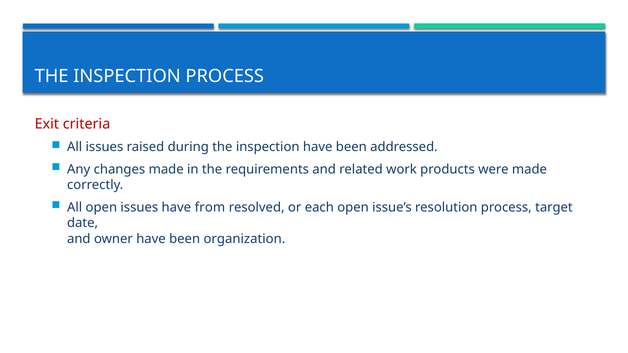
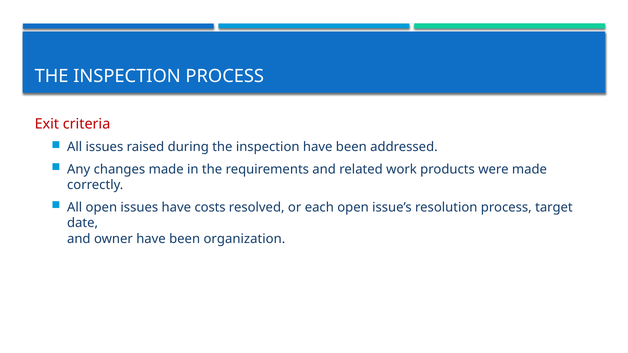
from: from -> costs (210, 208)
